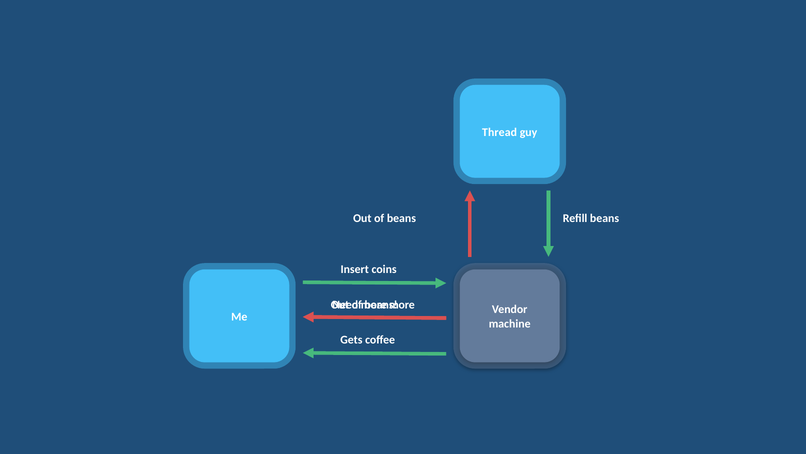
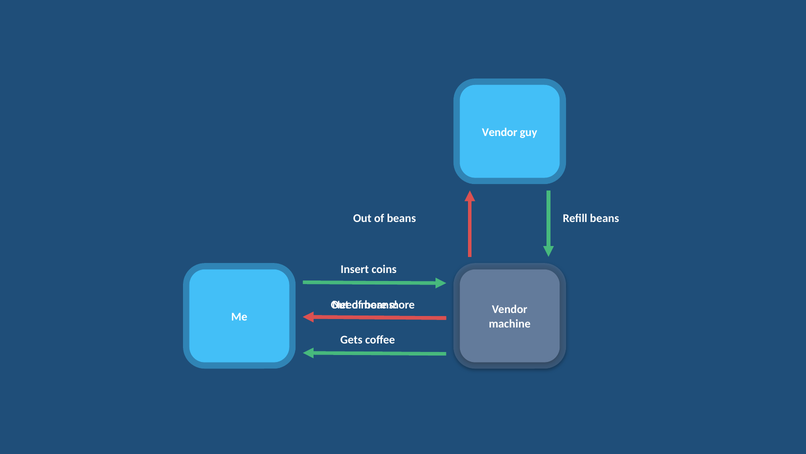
Thread: Thread -> Vendor (500, 132)
